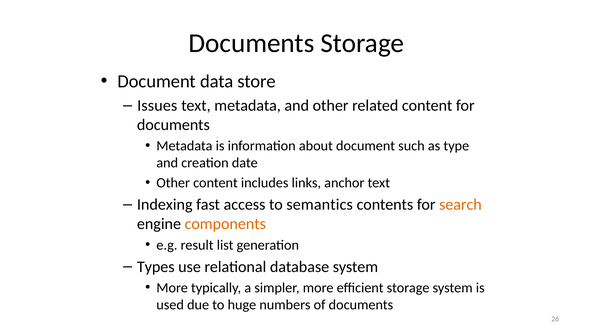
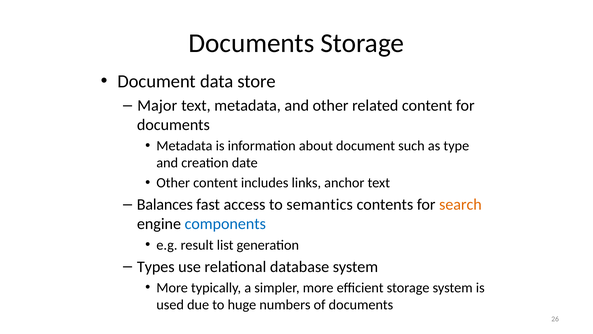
Issues: Issues -> Major (157, 105)
Indexing: Indexing -> Balances (165, 204)
components colour: orange -> blue (225, 224)
